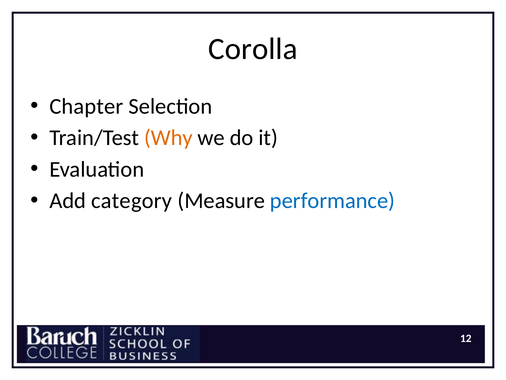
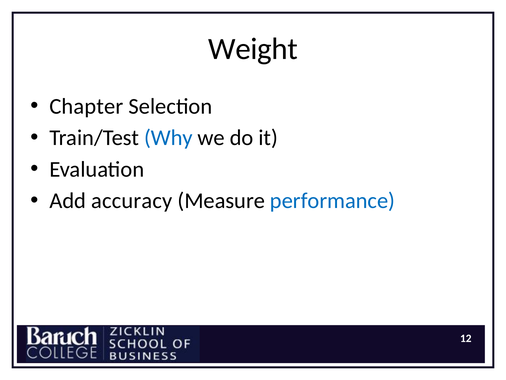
Corolla: Corolla -> Weight (253, 49)
Why colour: orange -> blue (168, 138)
category: category -> accuracy (132, 201)
